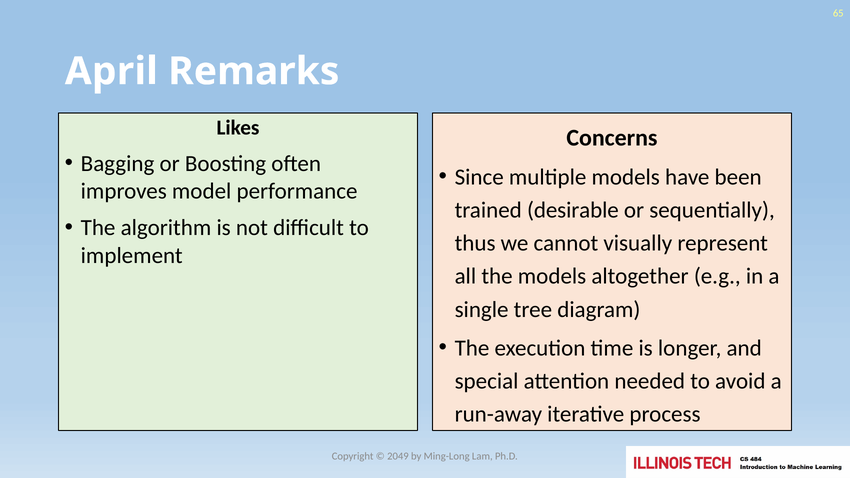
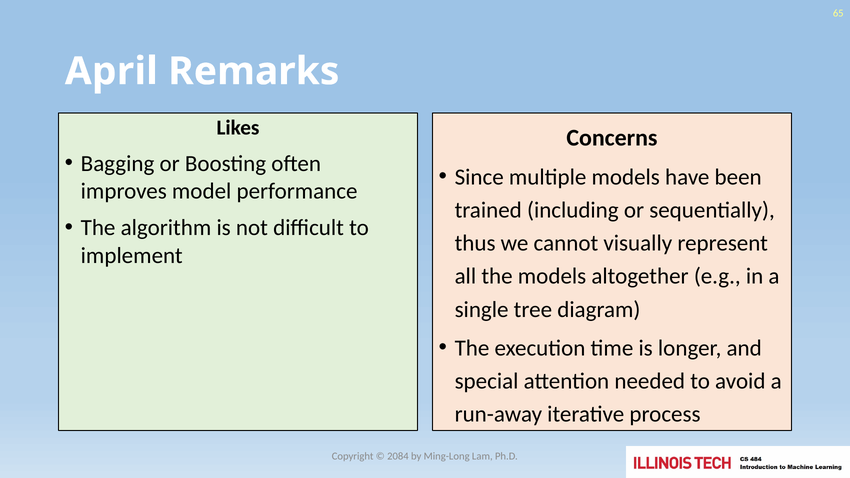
desirable: desirable -> including (573, 210)
2049: 2049 -> 2084 (398, 456)
